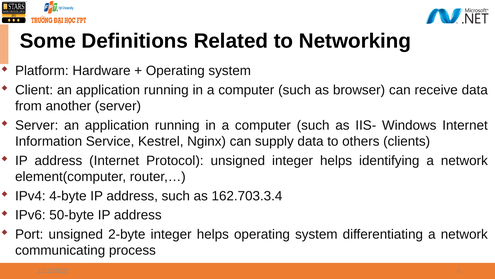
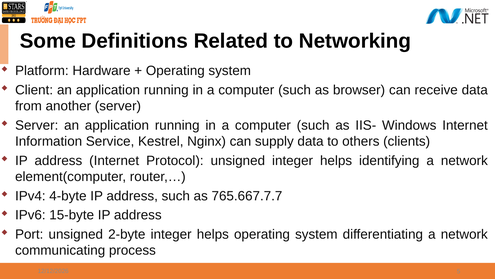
162.703.3.4: 162.703.3.4 -> 765.667.7.7 (247, 196)
50-byte: 50-byte -> 15-byte (72, 215)
